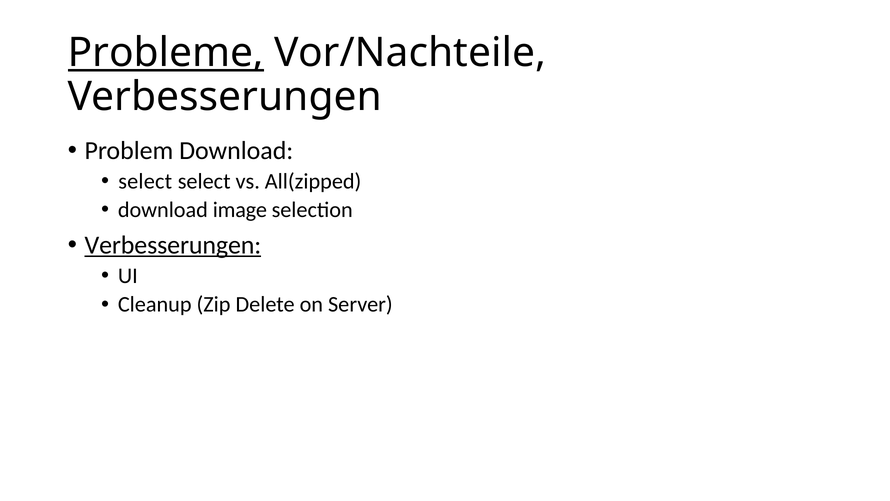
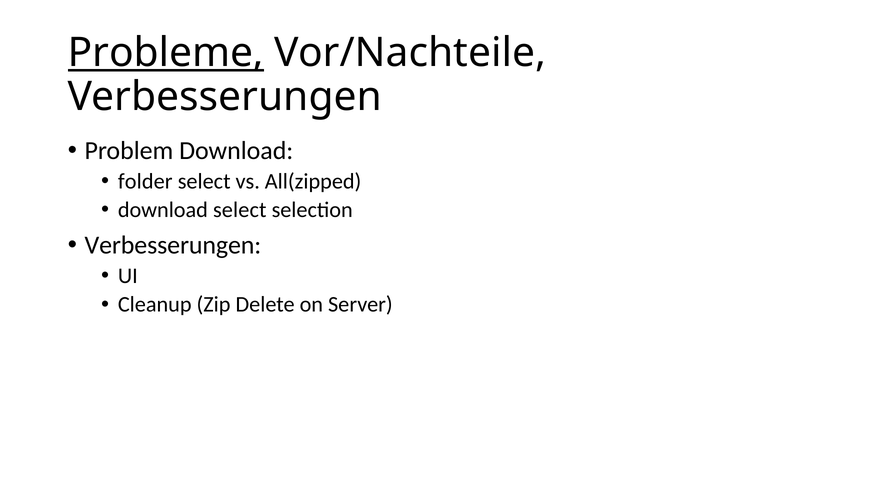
select: select -> folder (145, 181)
download image: image -> select (240, 210)
Verbesserungen underline: present -> none (173, 245)
